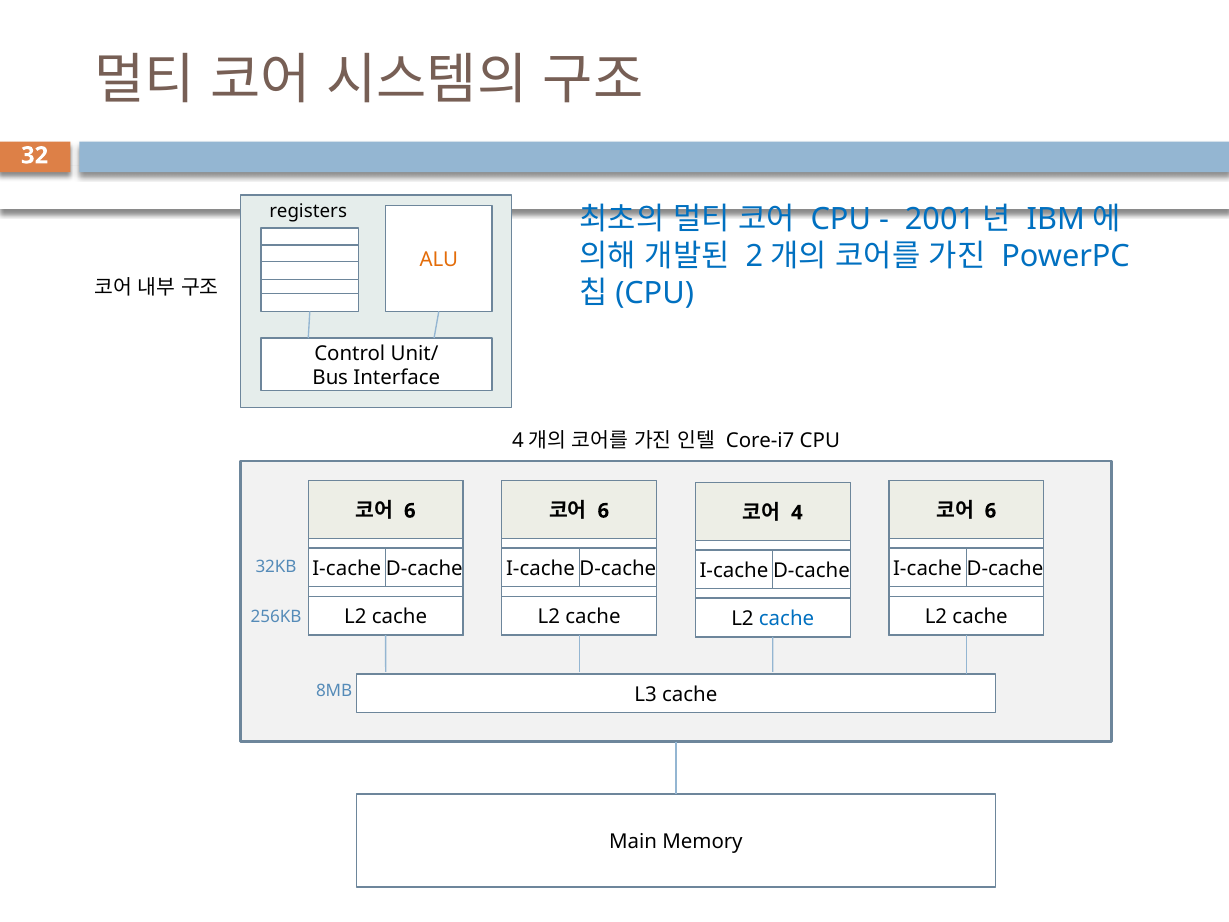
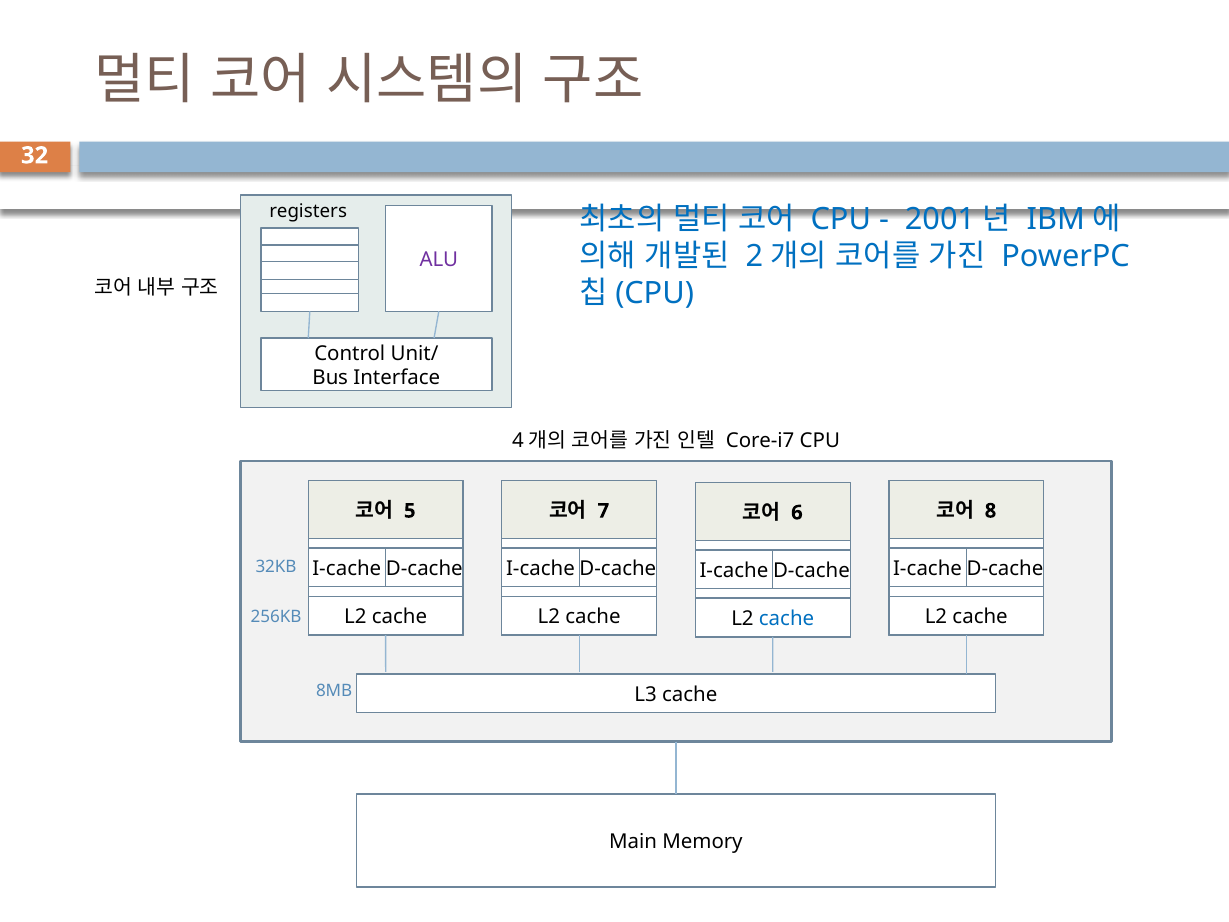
ALU colour: orange -> purple (439, 260)
6: 6 -> 5 (410, 511)
6: 6 -> 7 (603, 511)
6: 6 -> 8 (991, 511)
4: 4 -> 6 (797, 513)
